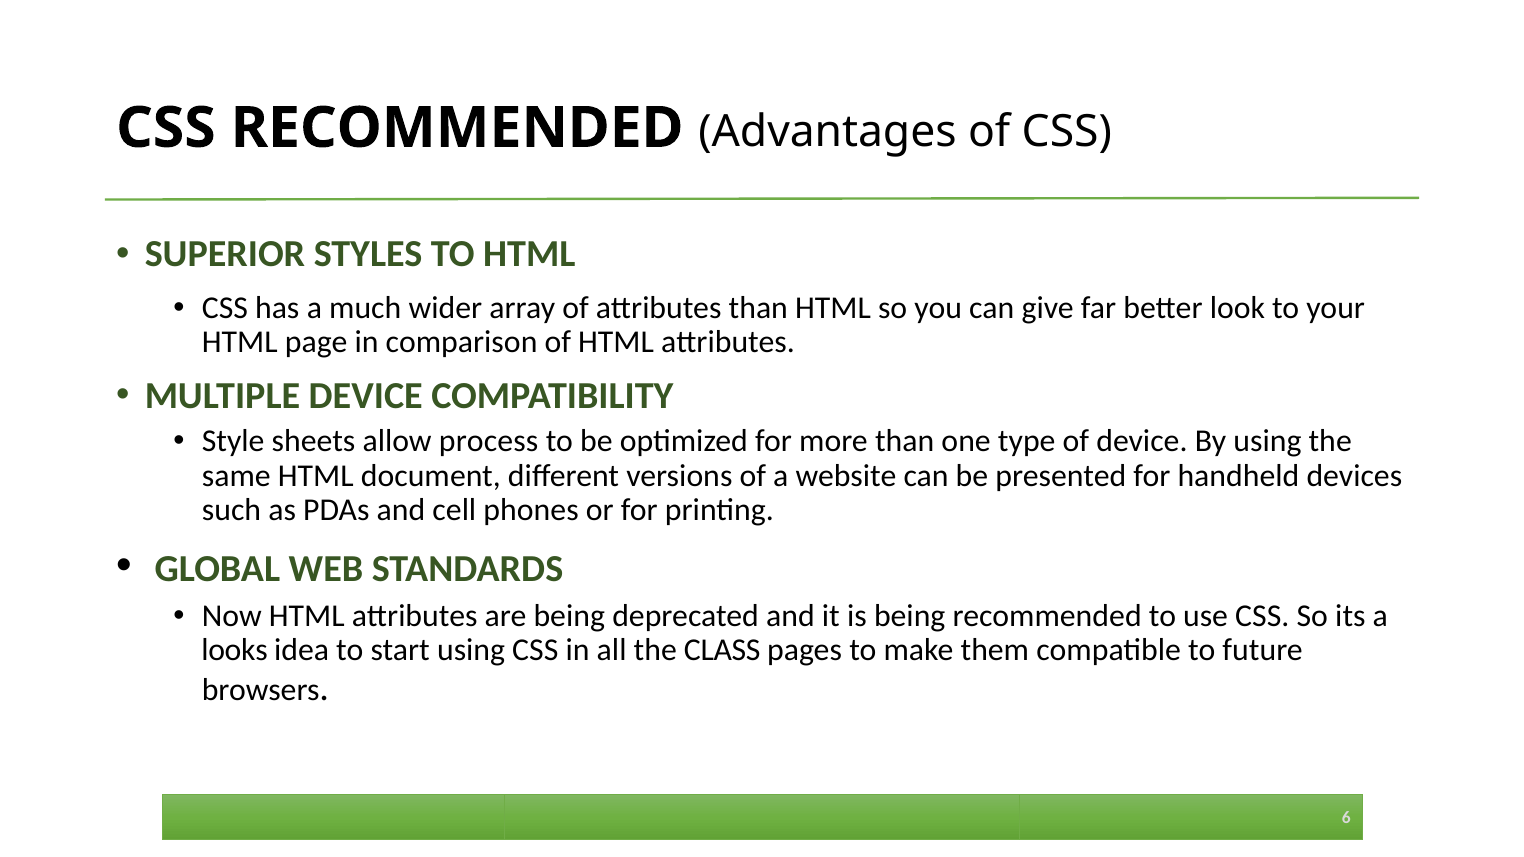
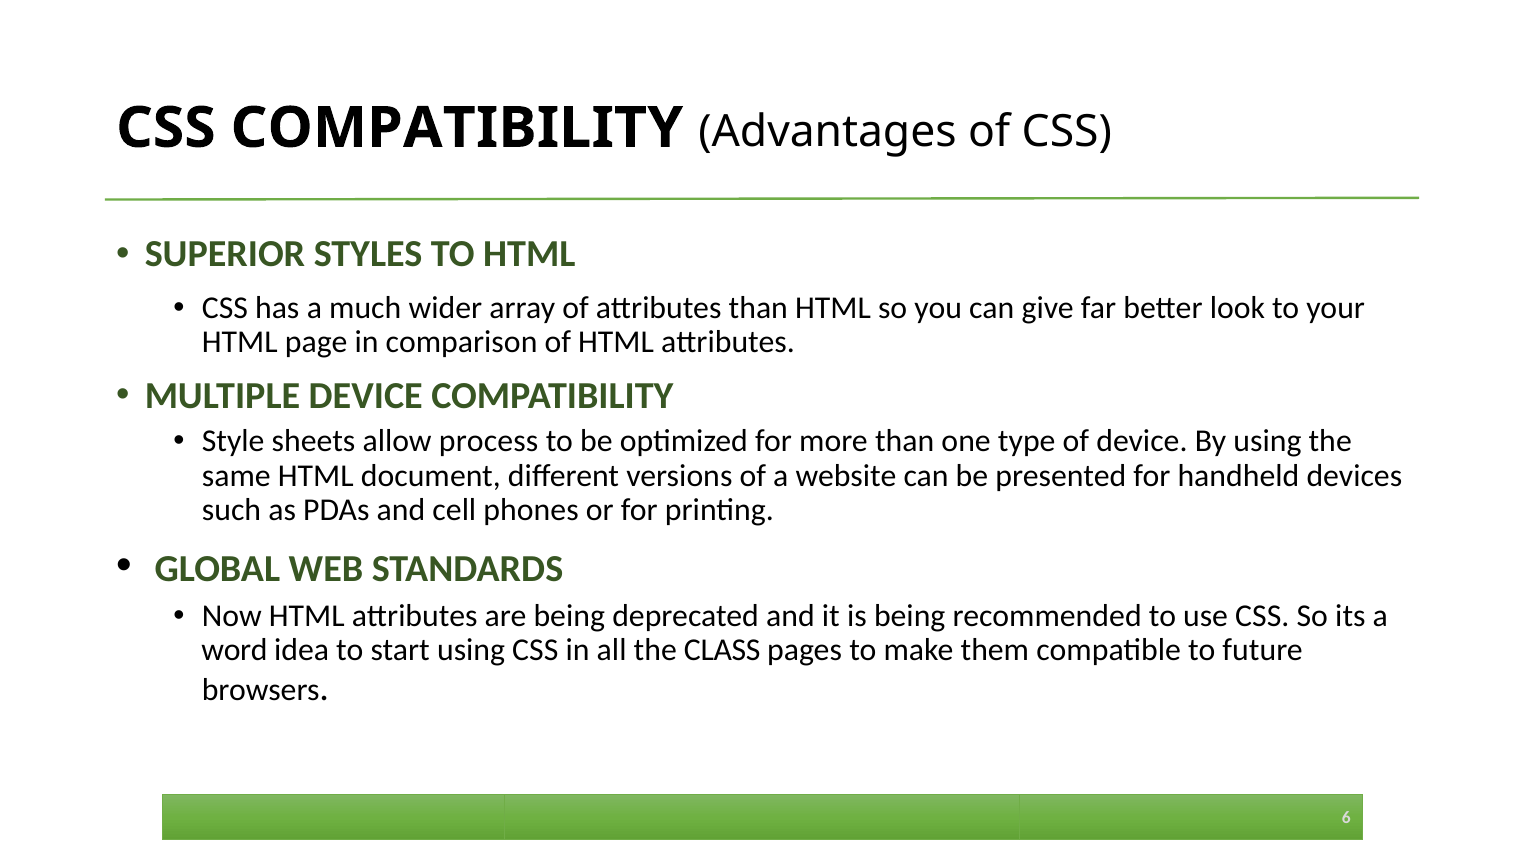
CSS RECOMMENDED: RECOMMENDED -> COMPATIBILITY (457, 128)
looks: looks -> word (235, 651)
